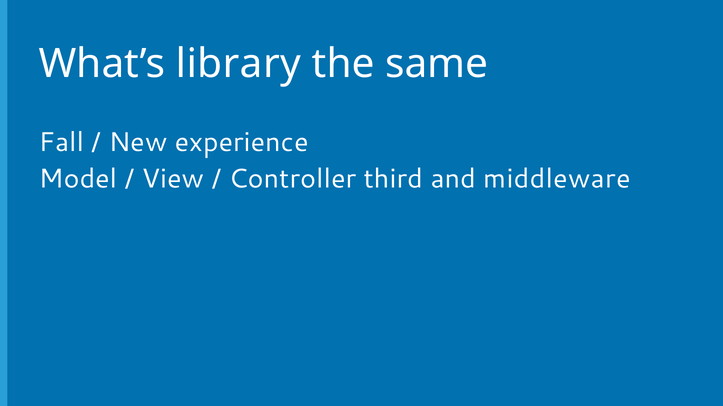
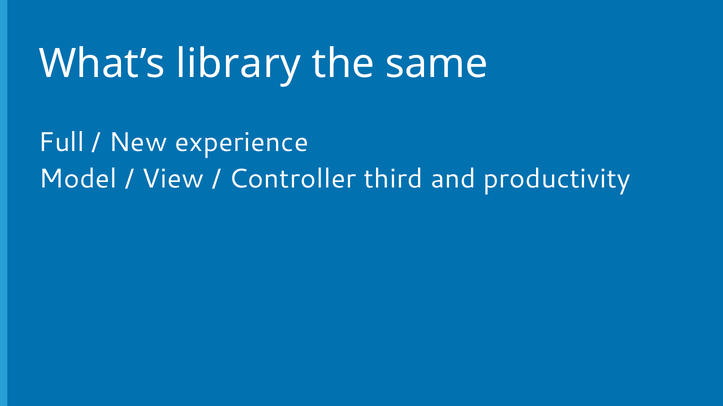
Fall: Fall -> Full (62, 143)
middleware: middleware -> productivity (557, 179)
